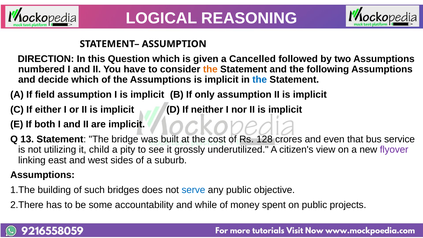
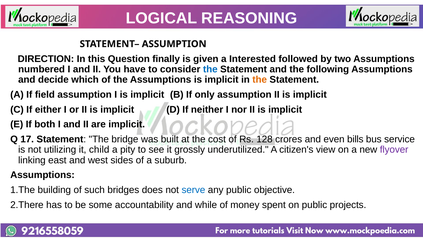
Question which: which -> finally (166, 59)
Cancelled: Cancelled -> Interested (253, 59)
the colour: orange -> blue (210, 69)
the colour: blue -> orange (260, 80)
13: 13 -> 17 (27, 139)
that: that -> bills (355, 139)
